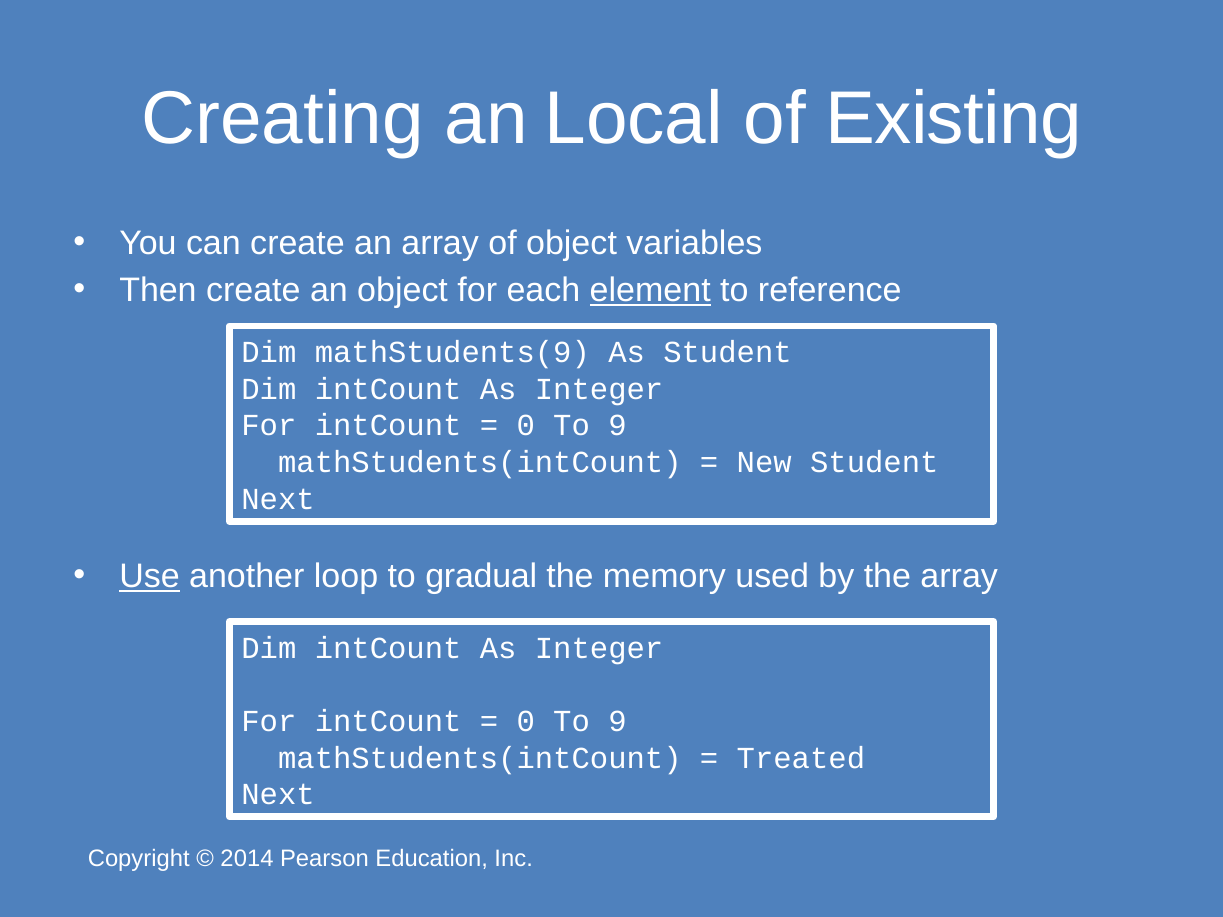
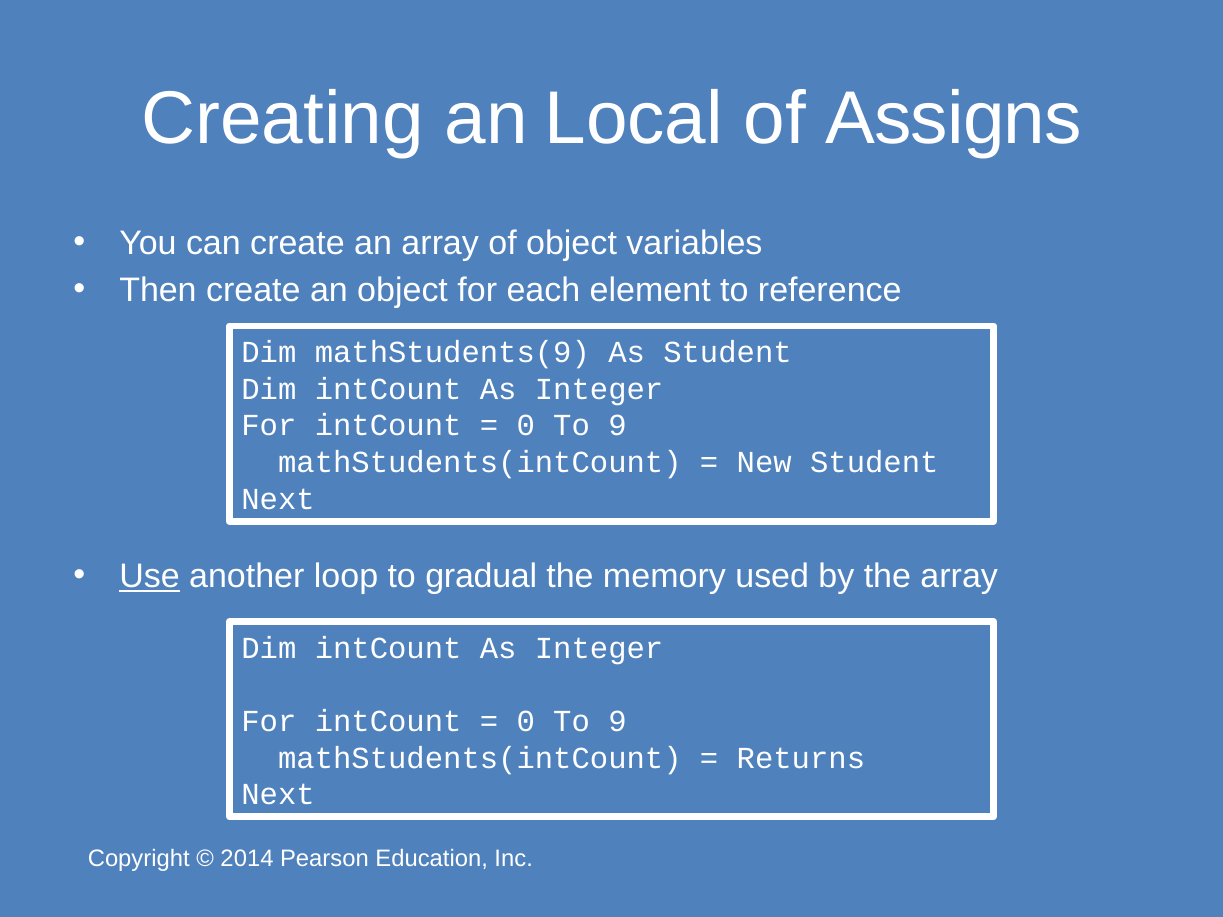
Existing: Existing -> Assigns (954, 118)
element underline: present -> none (650, 291)
Treated: Treated -> Returns (801, 758)
